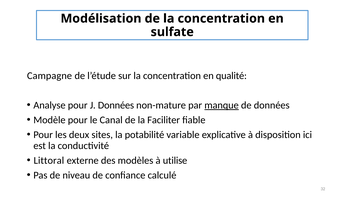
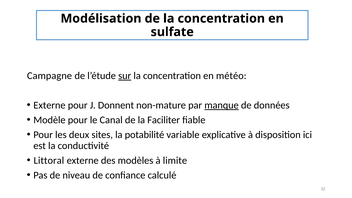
sur underline: none -> present (125, 76)
qualité: qualité -> météo (231, 76)
Analyse: Analyse -> Externe (49, 105)
J Données: Données -> Donnent (116, 105)
utilise: utilise -> limite (175, 160)
